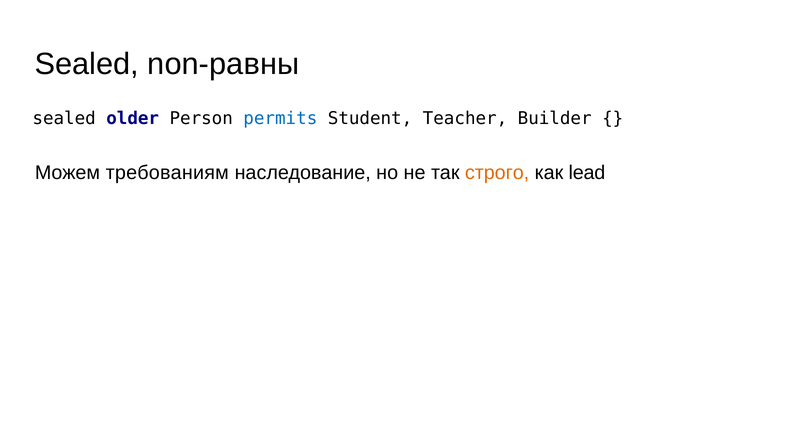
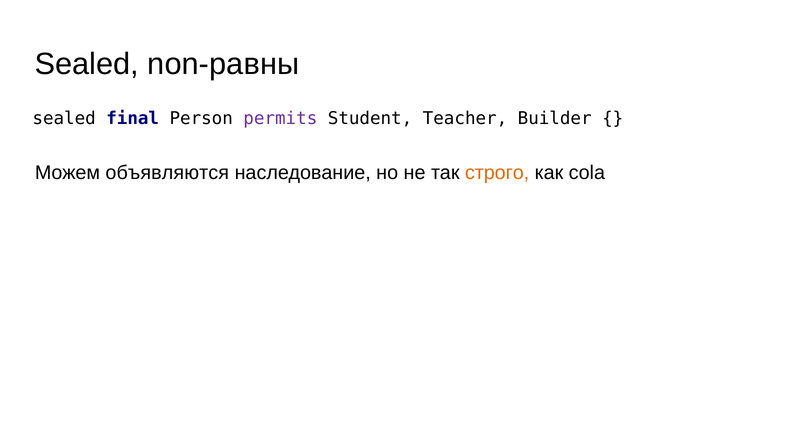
older: older -> final (133, 119)
permits colour: blue -> purple (280, 119)
требованиям: требованиям -> объявляются (167, 173)
lead: lead -> cola (587, 173)
